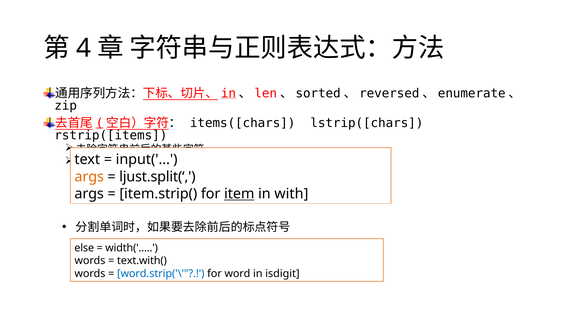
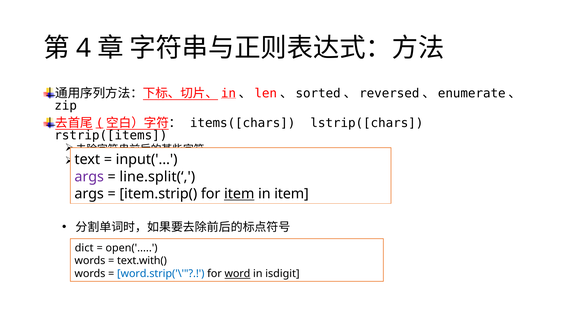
args colour: orange -> purple (89, 176)
ljust.split(‘: ljust.split(‘ -> line.split(‘ (157, 176)
in with: with -> item (291, 194)
else: else -> dict (84, 248)
width(: width( -> open( (132, 248)
word underline: none -> present (237, 273)
